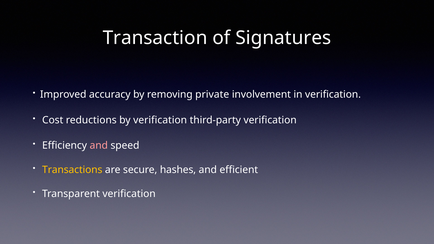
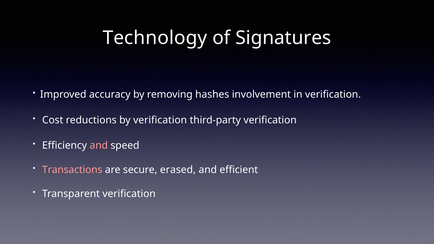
Transaction: Transaction -> Technology (155, 38)
private: private -> hashes (212, 95)
Transactions colour: yellow -> pink (72, 170)
hashes: hashes -> erased (178, 170)
